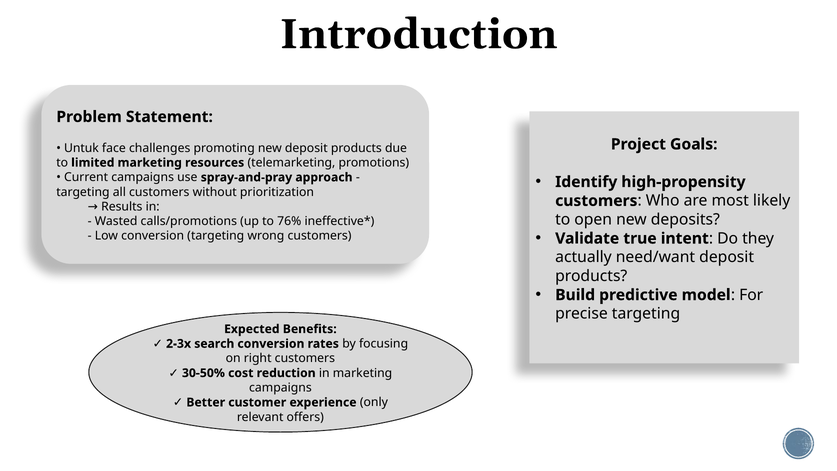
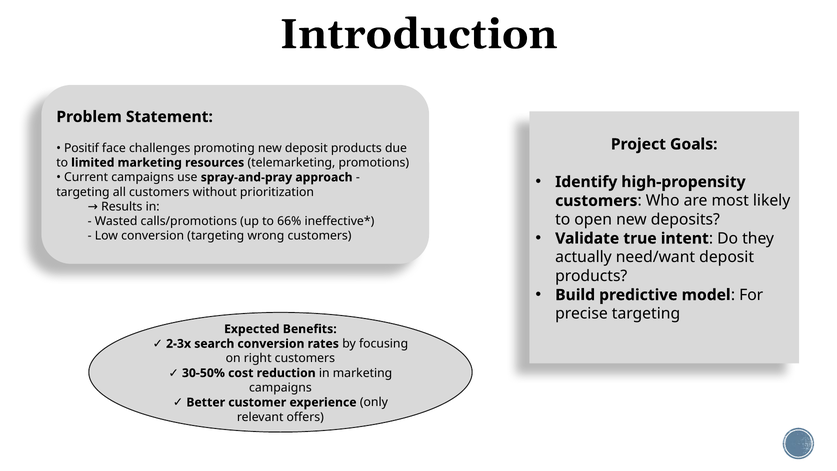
Untuk: Untuk -> Positif (81, 148)
76%: 76% -> 66% (289, 221)
